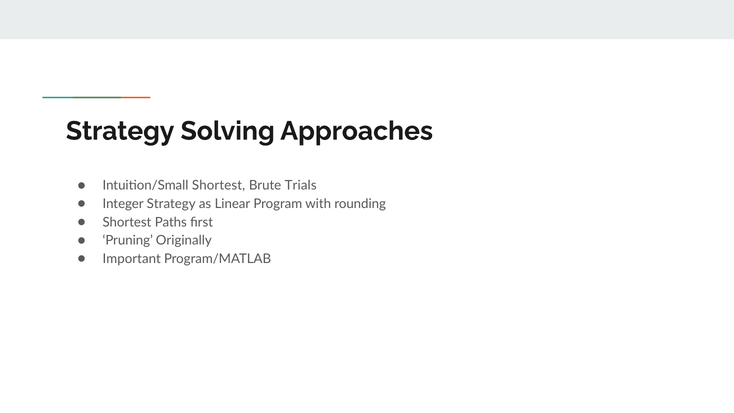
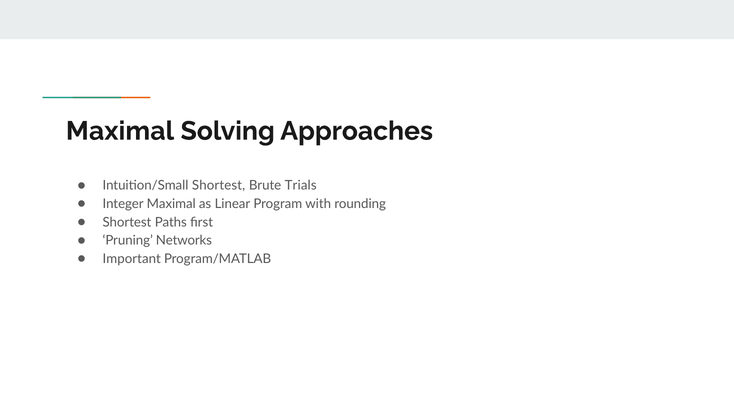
Strategy: Strategy -> Maximal (120, 131)
Integer Strategy: Strategy -> Maximal (171, 204)
Originally: Originally -> Networks (184, 240)
